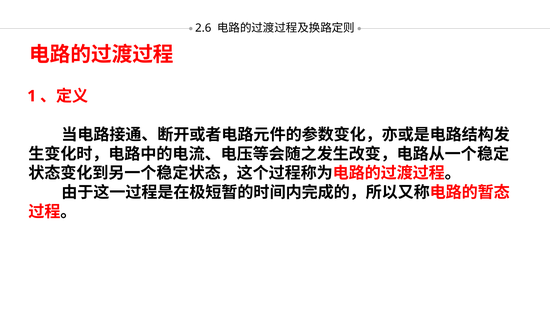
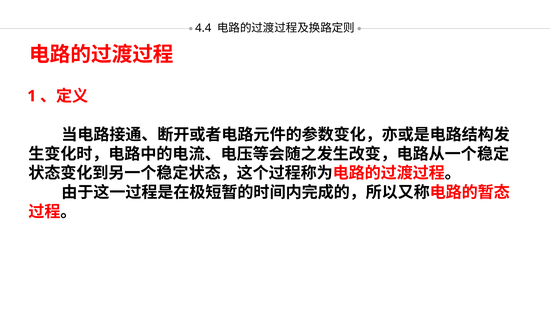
2.6: 2.6 -> 4.4 (203, 28)
